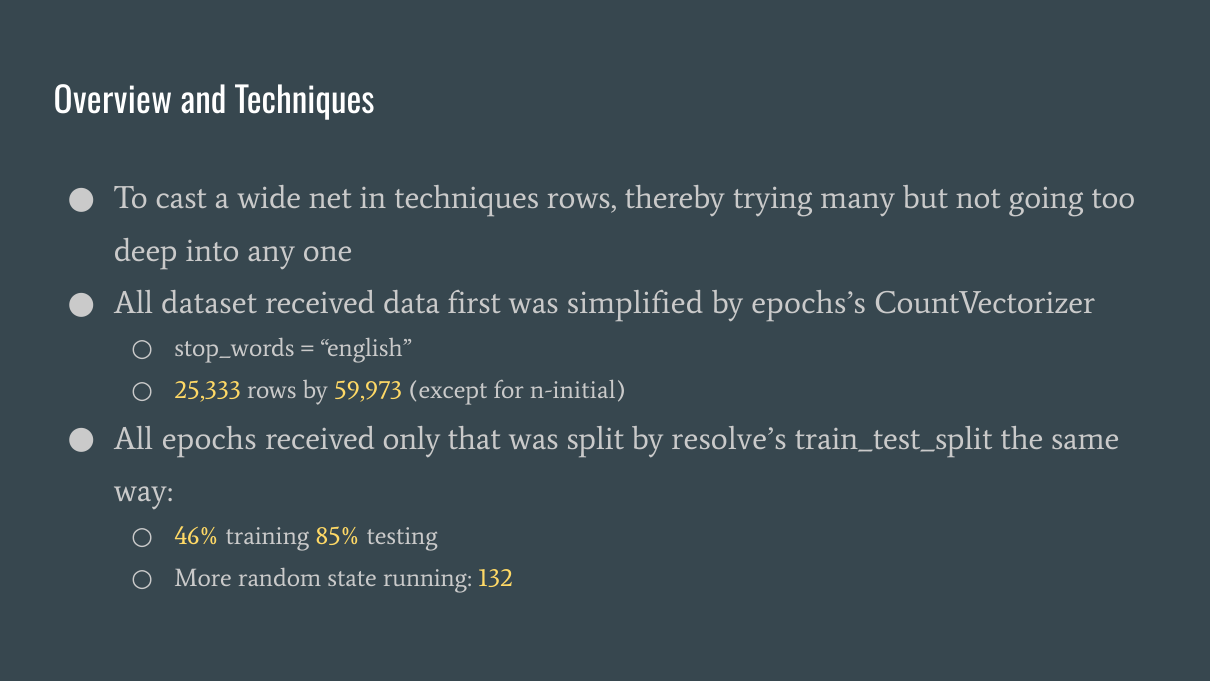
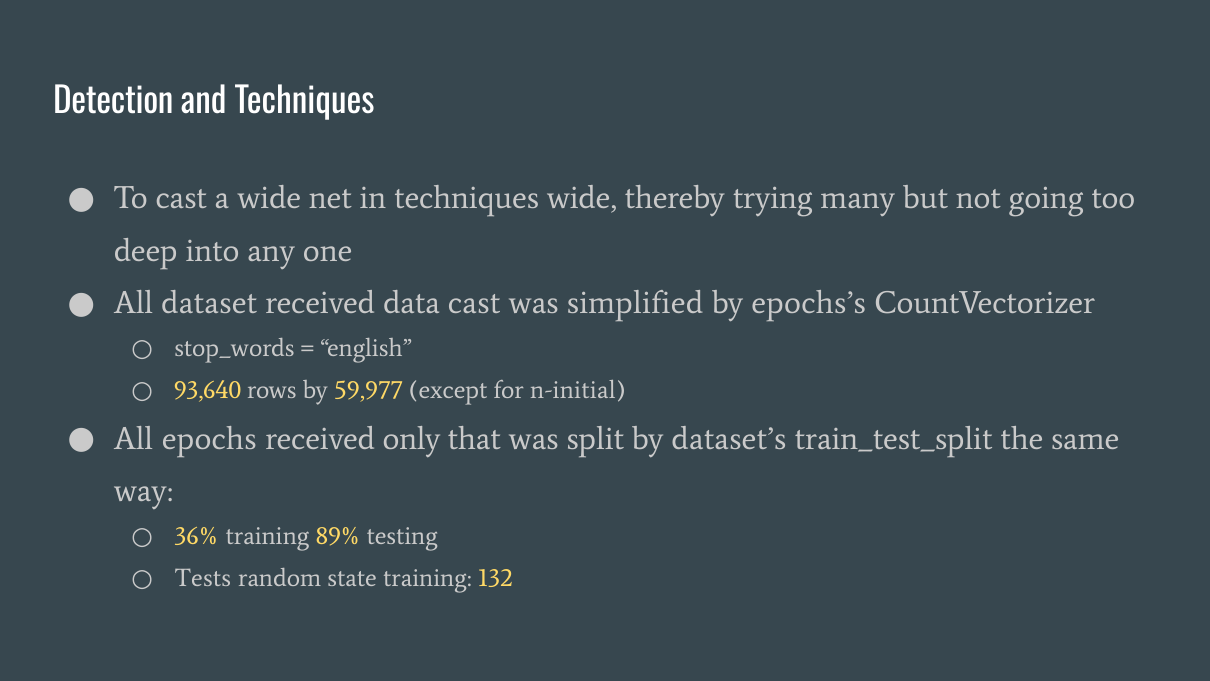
Overview: Overview -> Detection (113, 101)
techniques rows: rows -> wide (582, 198)
data first: first -> cast (474, 303)
25,333: 25,333 -> 93,640 (208, 390)
59,973: 59,973 -> 59,977 (368, 390)
resolve’s: resolve’s -> dataset’s (729, 438)
46%: 46% -> 36% (197, 536)
85%: 85% -> 89% (338, 536)
More: More -> Tests (203, 578)
state running: running -> training (427, 578)
